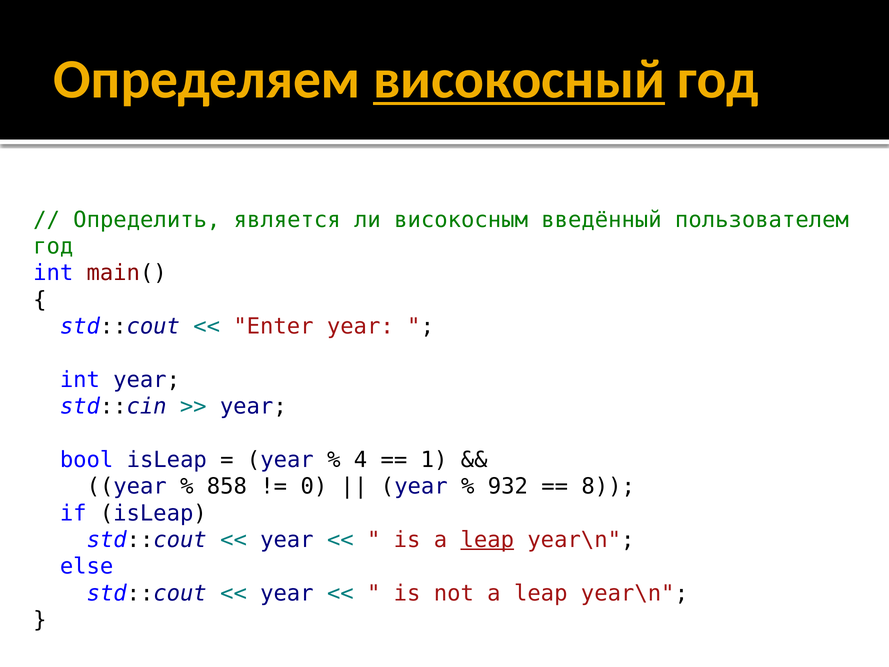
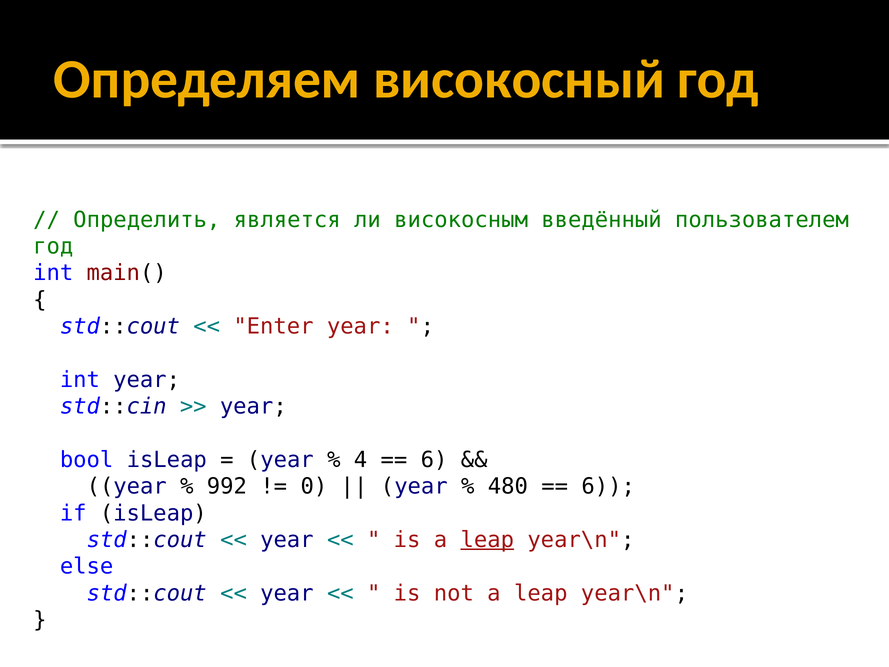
високосный underline: present -> none (519, 79)
1: 1 -> 6 (434, 460)
858: 858 -> 992 (227, 486)
932: 932 -> 480 (508, 486)
8: 8 -> 6 (608, 486)
